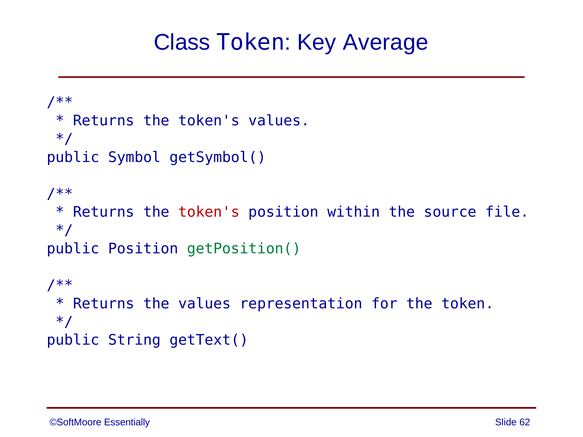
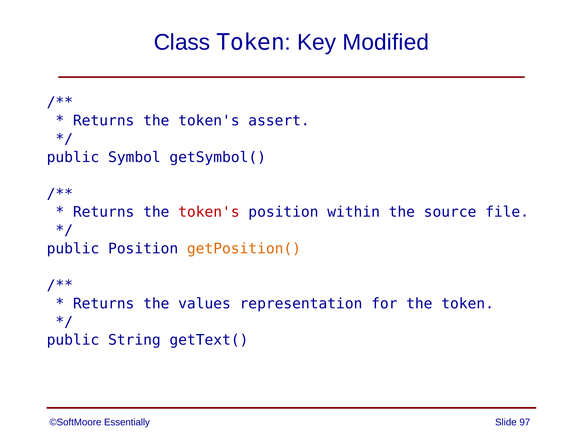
Average: Average -> Modified (386, 42)
token's values: values -> assert (279, 121)
getPosition( colour: green -> orange (244, 249)
62: 62 -> 97 (525, 422)
